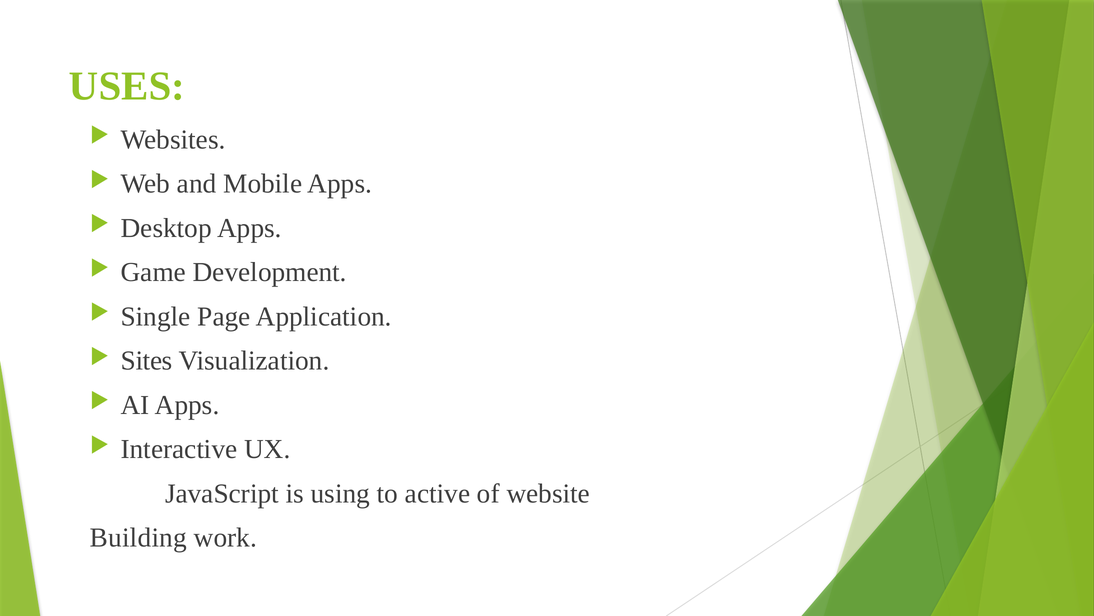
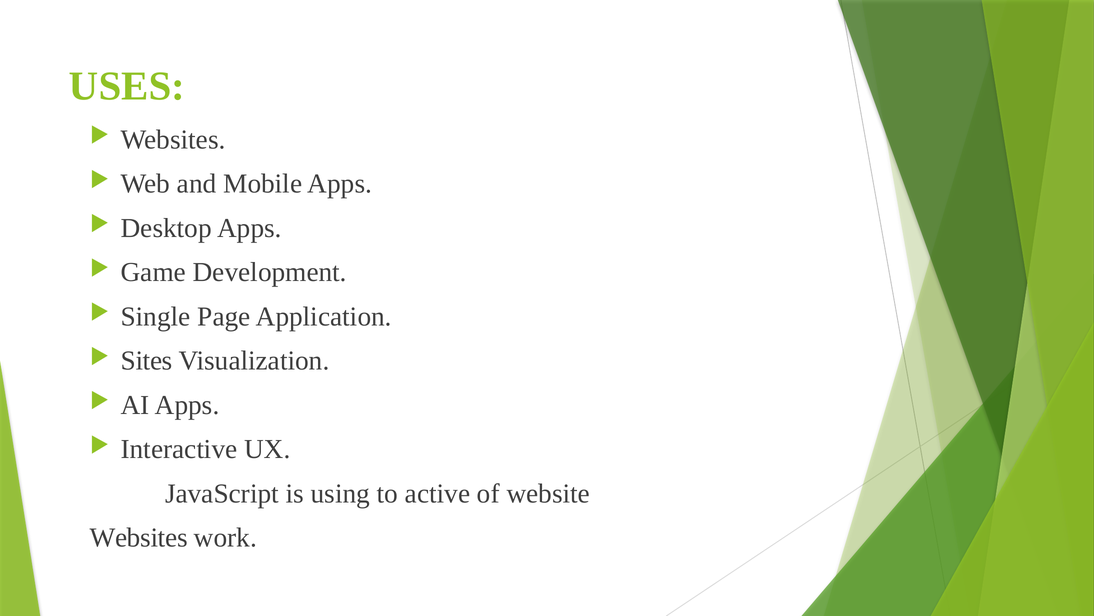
Building: Building -> Websites (139, 537)
